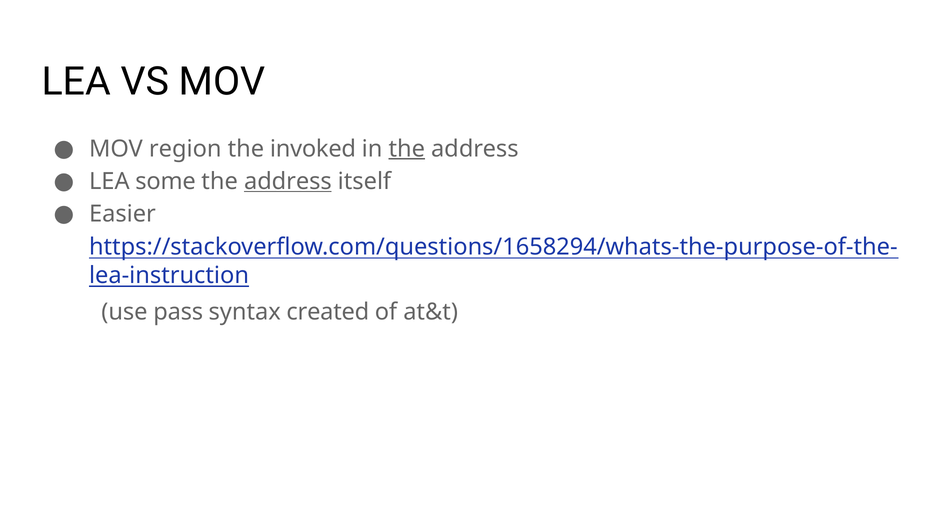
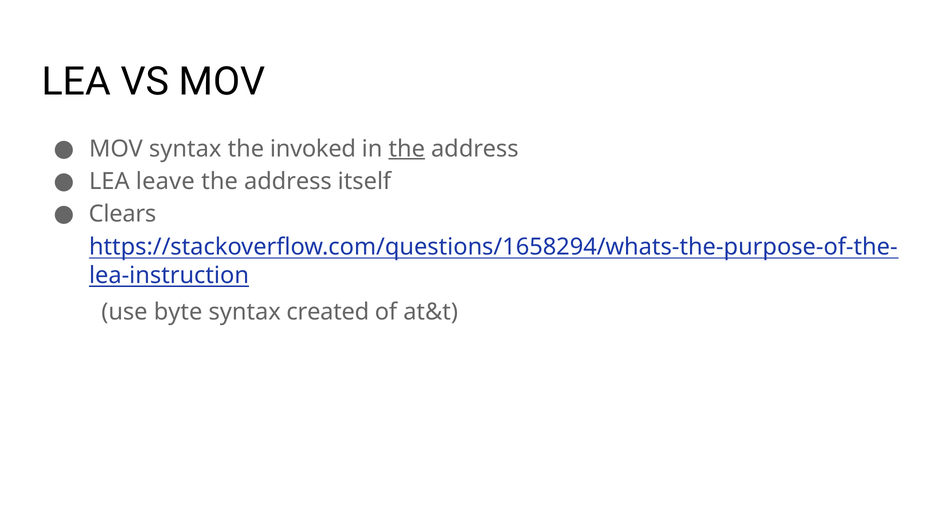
MOV region: region -> syntax (185, 149)
some: some -> leave (165, 181)
address underline: present -> none (288, 181)
Easier: Easier -> Clears (123, 214)
pass: pass -> byte (178, 312)
